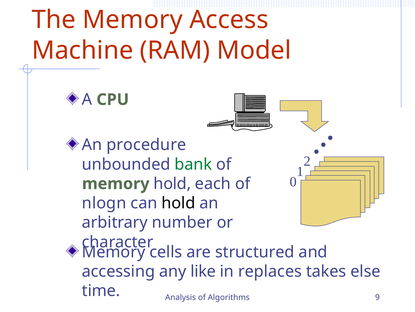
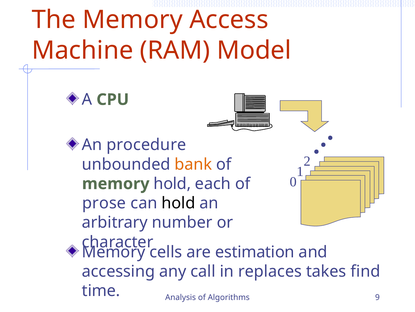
bank colour: green -> orange (193, 164)
nlogn: nlogn -> prose (104, 203)
structured: structured -> estimation (255, 251)
like: like -> call (203, 271)
else: else -> find (365, 271)
